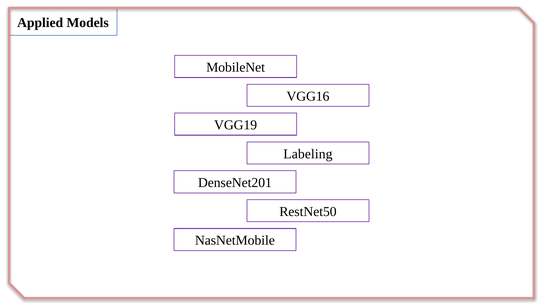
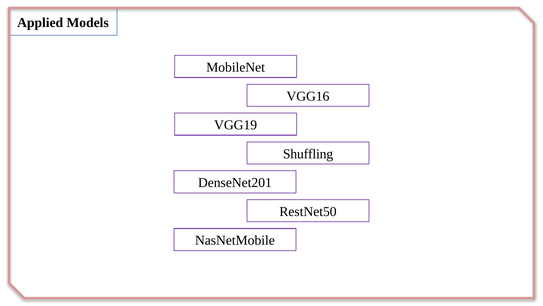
Labeling: Labeling -> Shuffling (308, 154)
